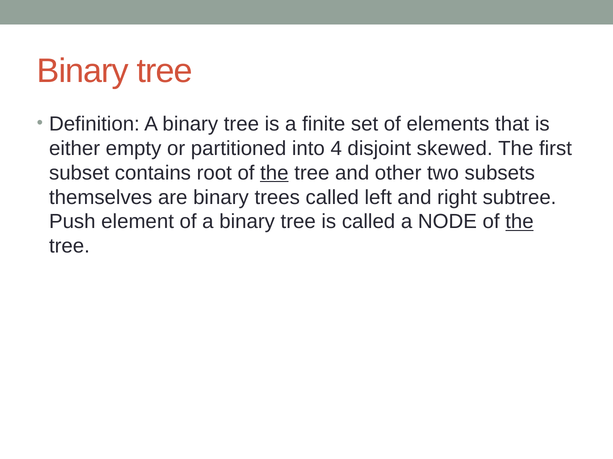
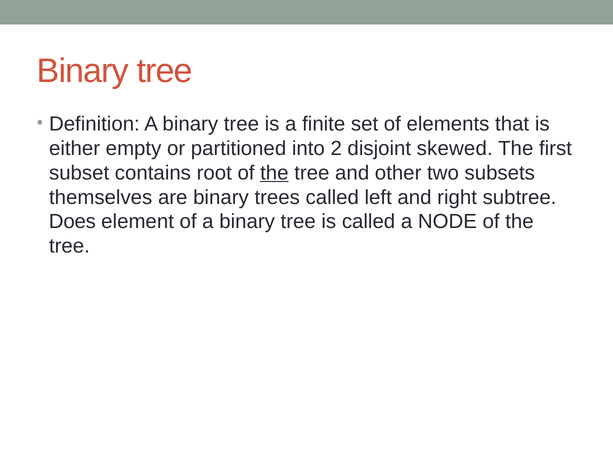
4: 4 -> 2 (336, 149)
Push: Push -> Does (72, 222)
the underline: present -> none (519, 222)
